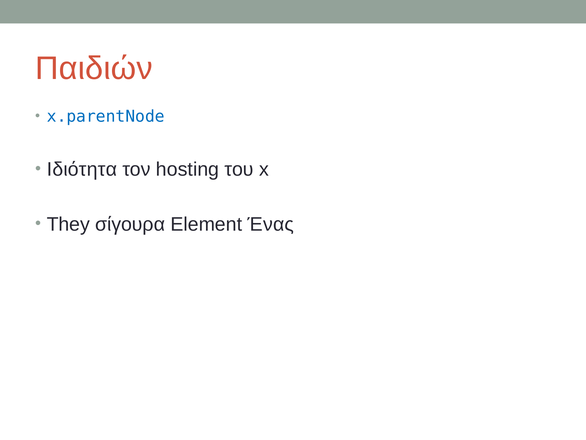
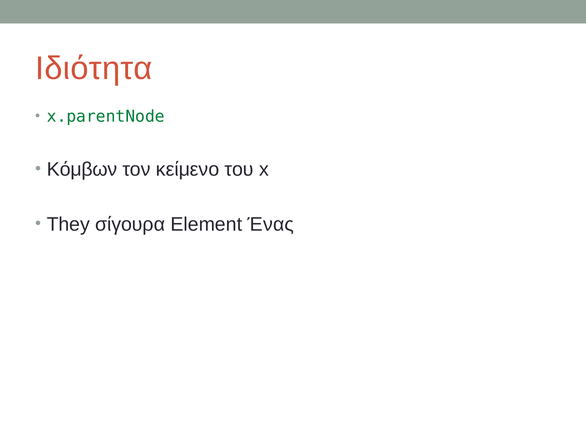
Παιδιών: Παιδιών -> Ιδιότητα (94, 68)
x.parentNode colour: blue -> green (106, 116)
Ιδιότητα: Ιδιότητα -> Κόμβων (82, 169)
hosting: hosting -> κείμενο (188, 169)
